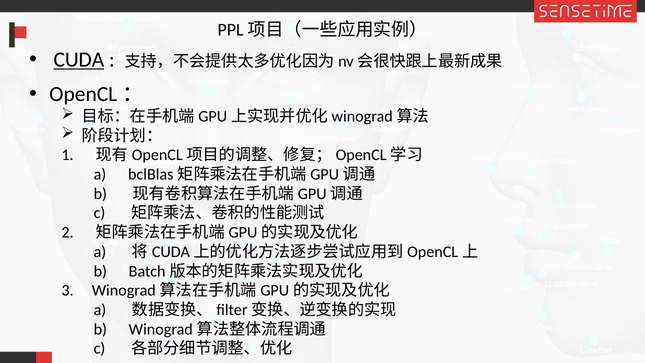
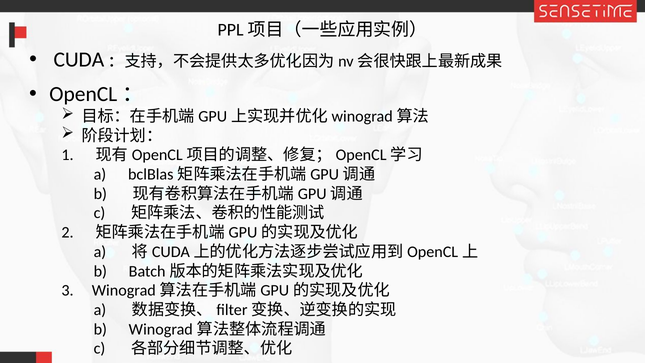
CUDA underline: present -> none (79, 60)
